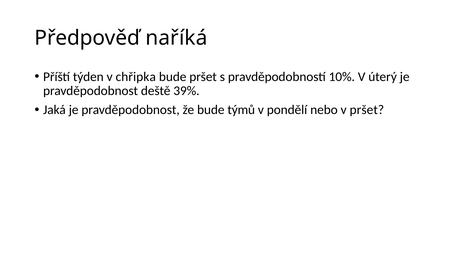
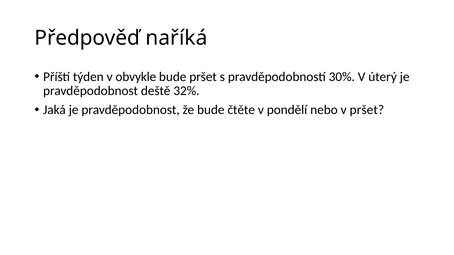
chřipka: chřipka -> obvykle (136, 77)
10%: 10% -> 30% (342, 77)
39%: 39% -> 32% (186, 91)
týmů: týmů -> čtěte (241, 110)
